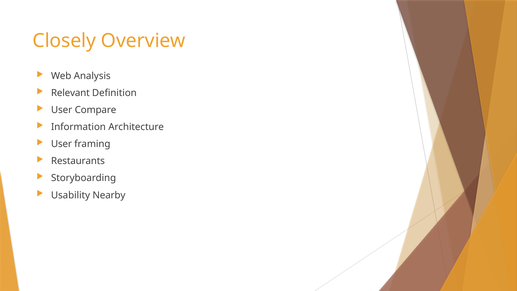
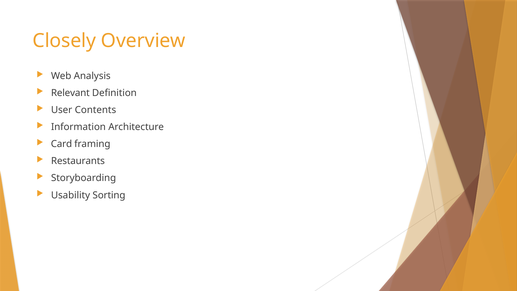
Compare: Compare -> Contents (95, 110)
User: User -> Card (61, 144)
Nearby: Nearby -> Sorting (109, 195)
